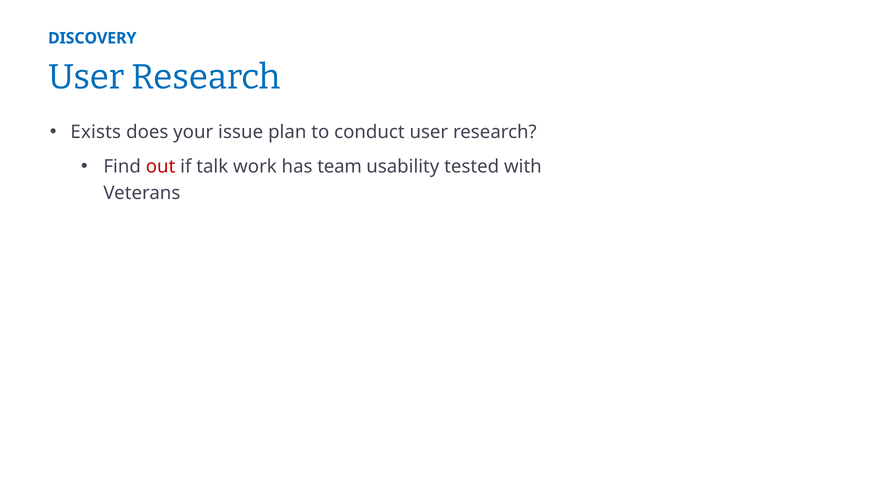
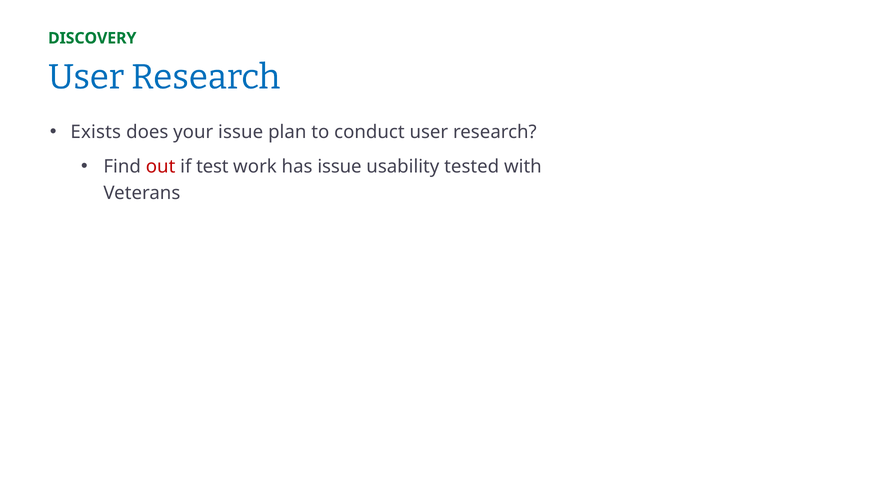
DISCOVERY colour: blue -> green (92, 38)
talk: talk -> test (212, 166)
has team: team -> issue (340, 166)
